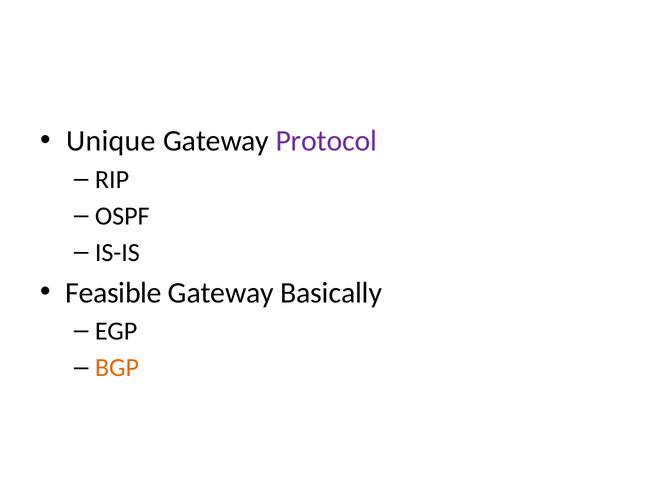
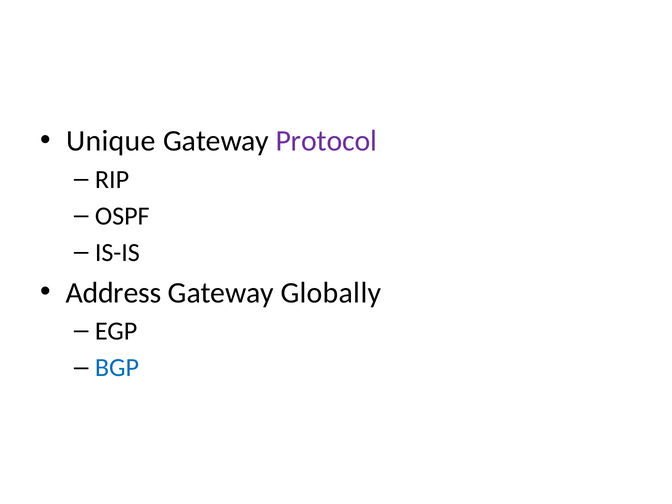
Feasible: Feasible -> Address (113, 293)
Basically: Basically -> Globally (331, 293)
BGP colour: orange -> blue (117, 368)
